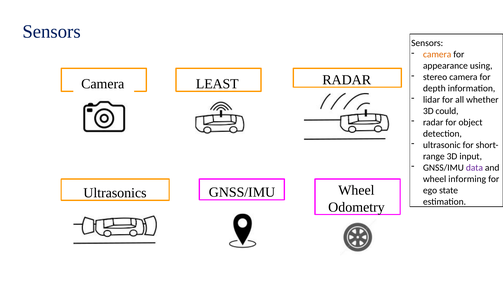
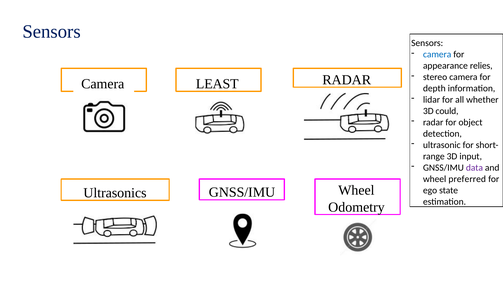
camera colour: orange -> blue (437, 54)
using: using -> relies (481, 66)
informing: informing -> preferred (467, 179)
